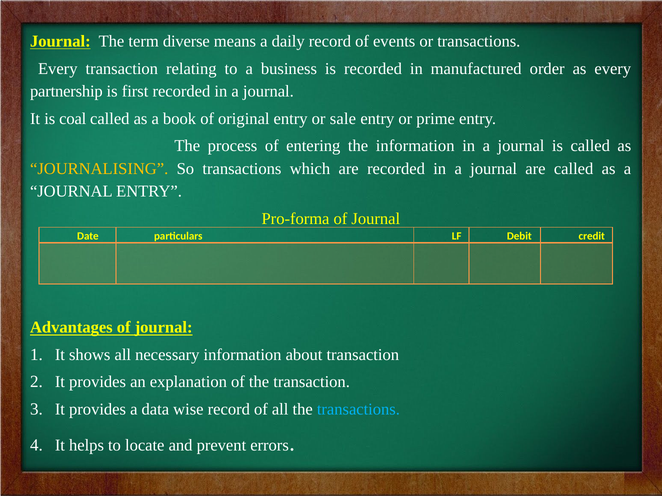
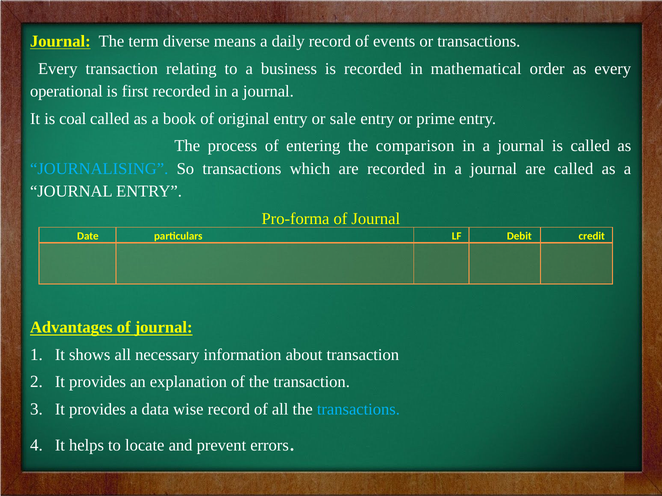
manufactured: manufactured -> mathematical (476, 69)
partnership: partnership -> operational (66, 92)
the information: information -> comparison (415, 146)
JOURNALISING colour: yellow -> light blue (99, 169)
